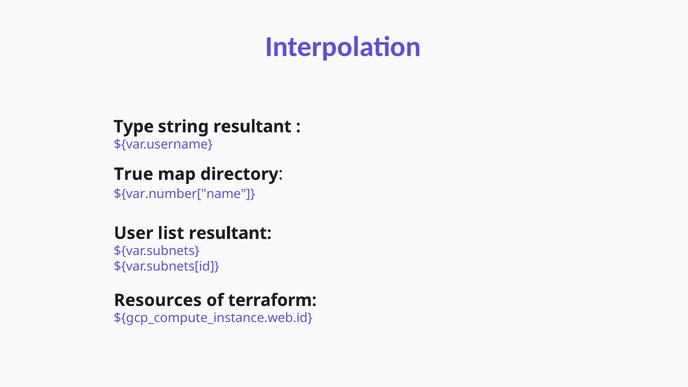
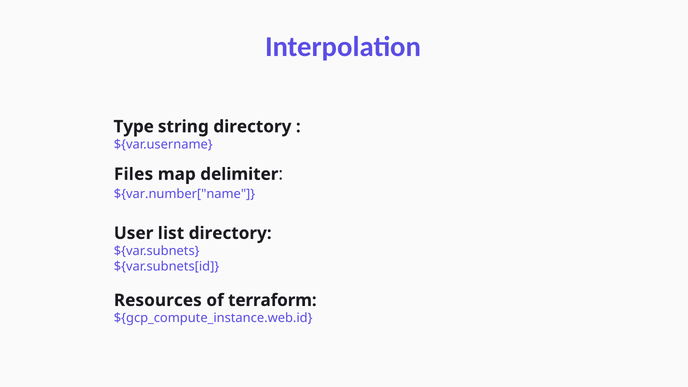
string resultant: resultant -> directory (252, 127)
True: True -> Files (134, 174)
directory: directory -> delimiter (239, 174)
list resultant: resultant -> directory (230, 233)
